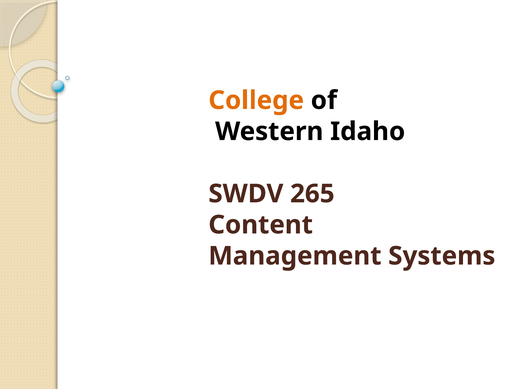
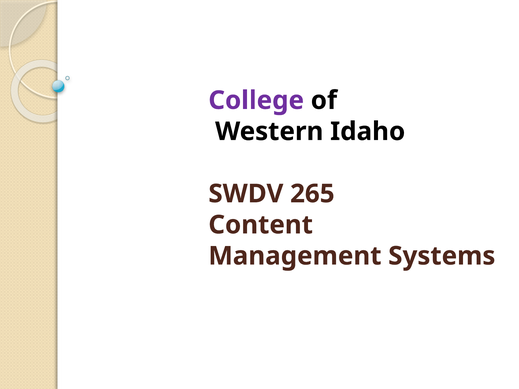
College colour: orange -> purple (256, 100)
